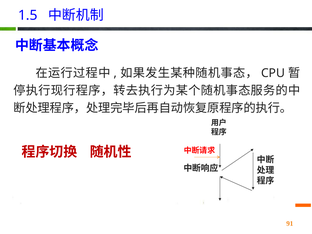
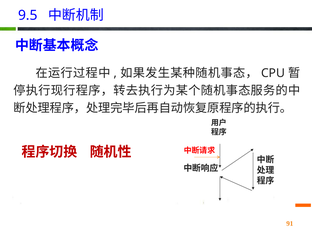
1.5: 1.5 -> 9.5 (28, 15)
